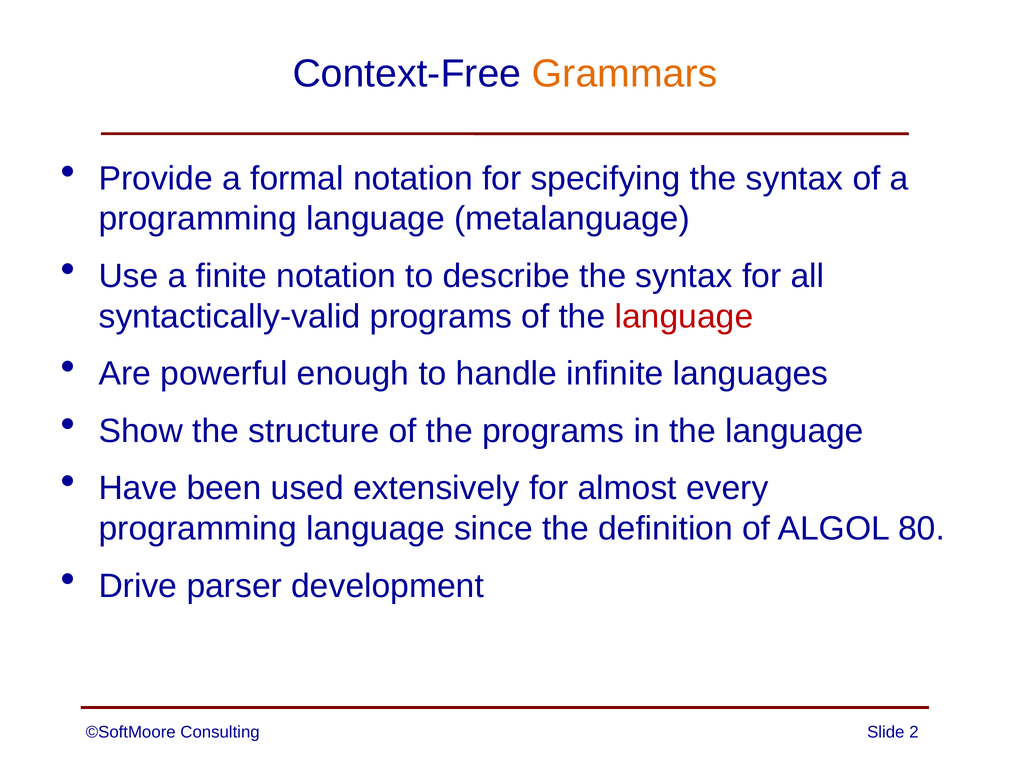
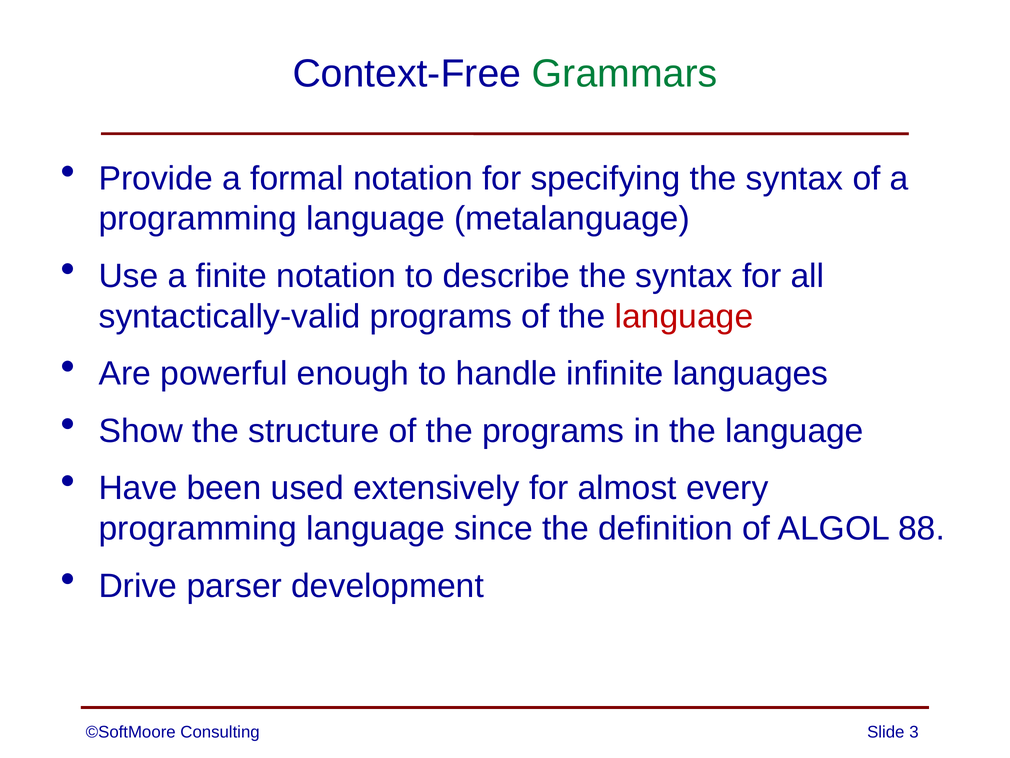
Grammars colour: orange -> green (625, 73)
80: 80 -> 88 (922, 528)
2: 2 -> 3 (914, 732)
